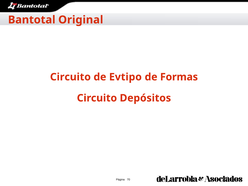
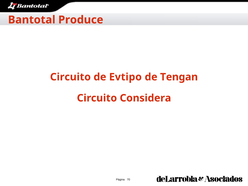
Original: Original -> Produce (81, 20)
Formas: Formas -> Tengan (179, 77)
Depósitos: Depósitos -> Considera (145, 98)
